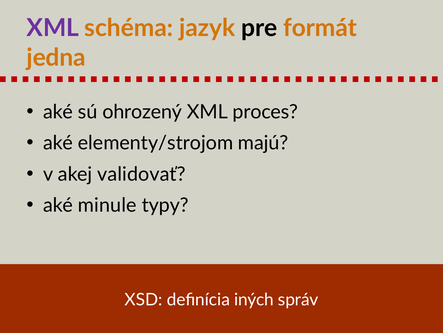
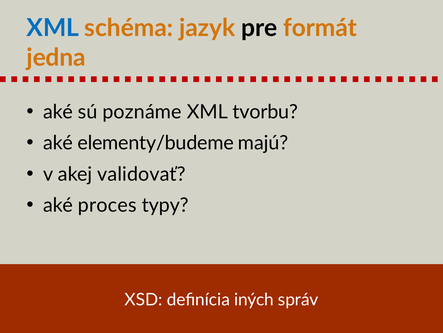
XML colour: purple -> blue (53, 28)
ohrozený: ohrozený -> poznáme (142, 112)
proces: proces -> tvorbu (265, 112)
elementy/strojom: elementy/strojom -> elementy/budeme (156, 143)
minule: minule -> proces (107, 205)
